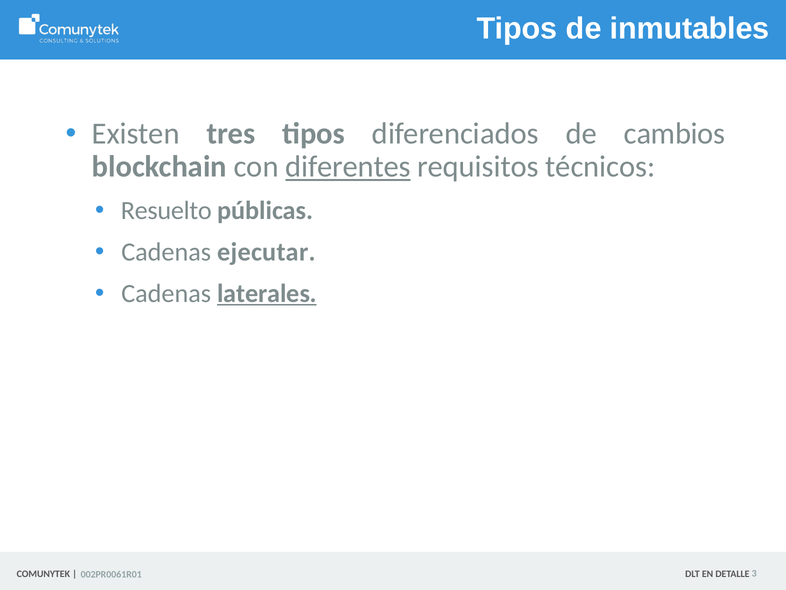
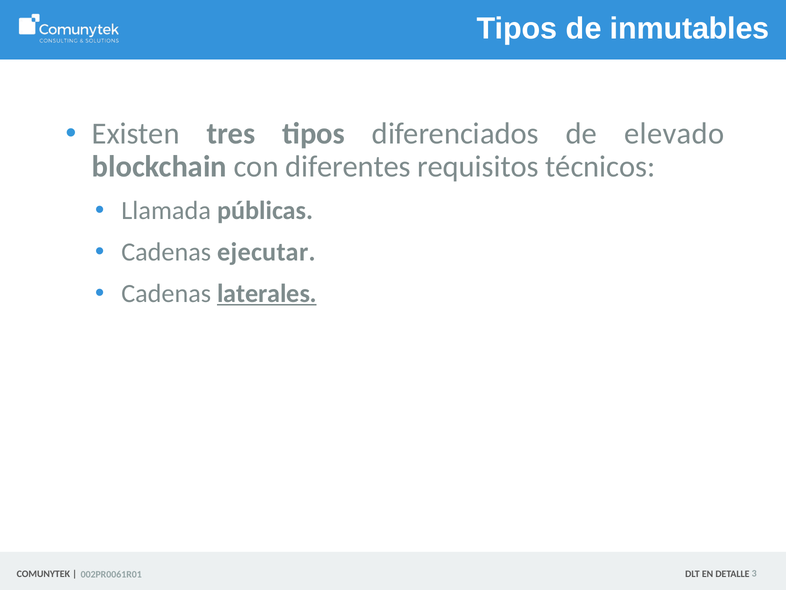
cambios: cambios -> elevado (674, 134)
diferentes underline: present -> none (348, 167)
Resuelto: Resuelto -> Llamada (166, 210)
